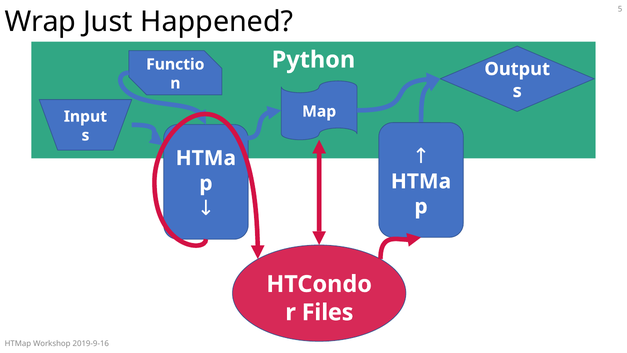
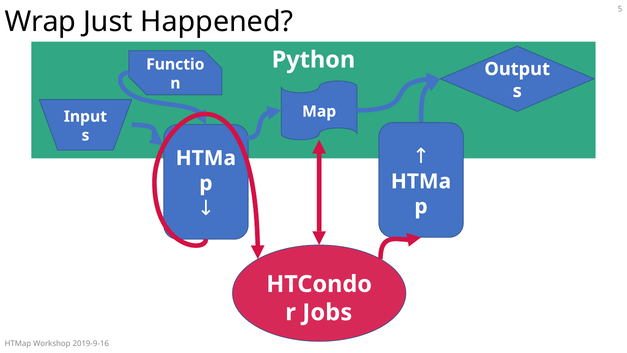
Files: Files -> Jobs (327, 312)
